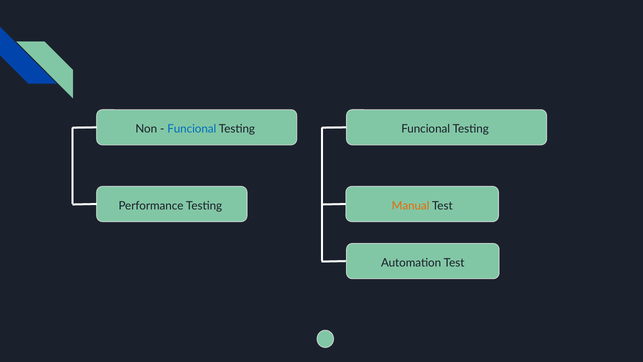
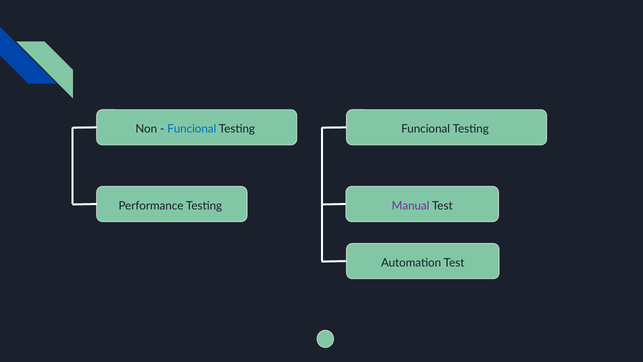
Manual colour: orange -> purple (411, 206)
